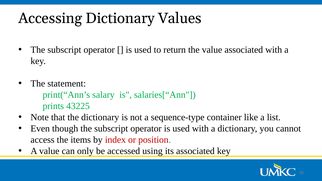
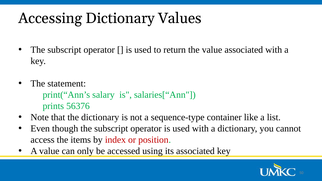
43225: 43225 -> 56376 (78, 106)
